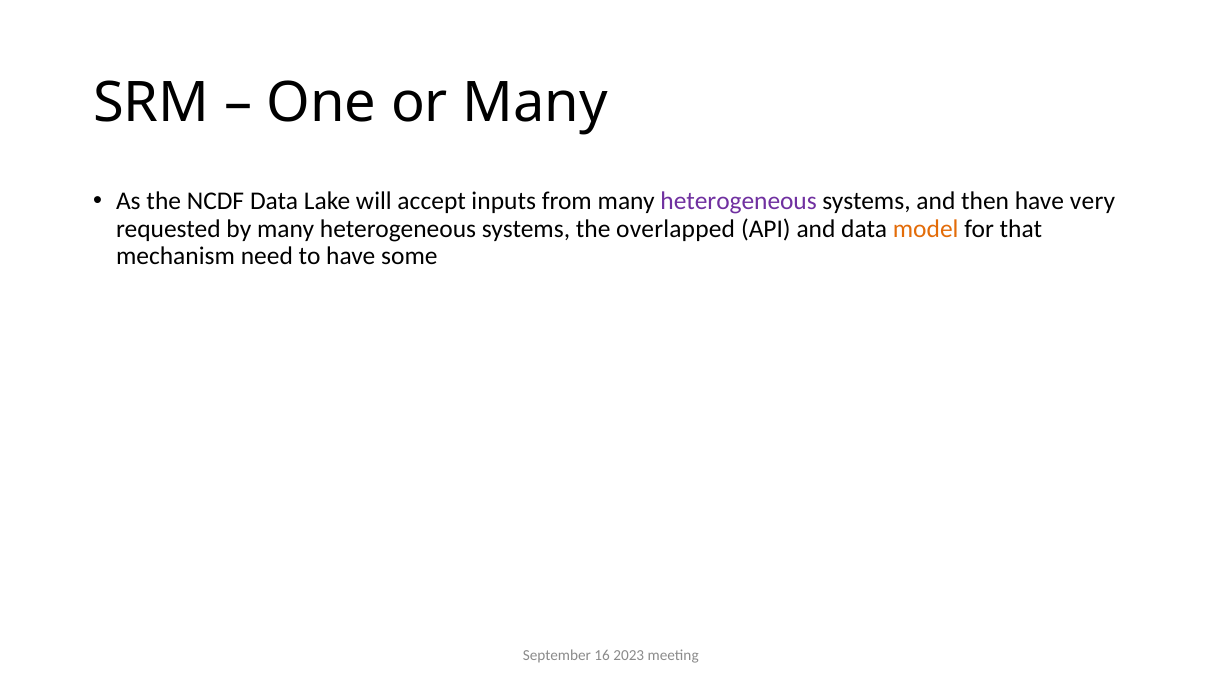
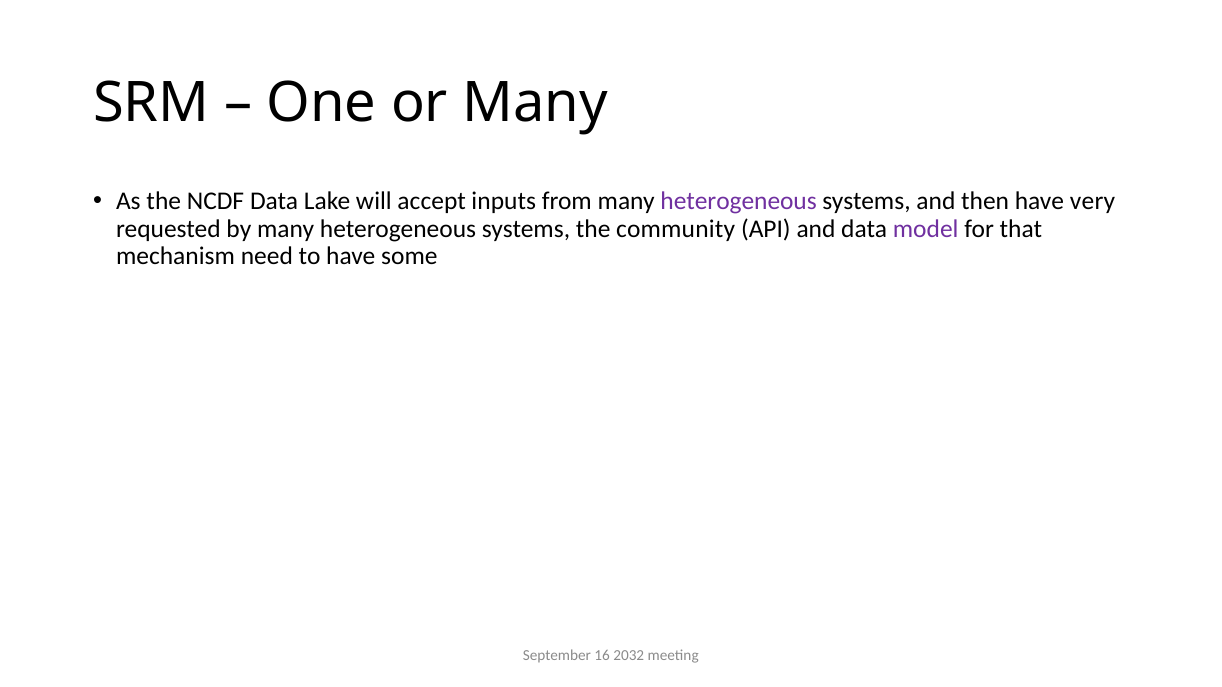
overlapped: overlapped -> community (676, 229)
model colour: orange -> purple (926, 229)
2023: 2023 -> 2032 (629, 656)
